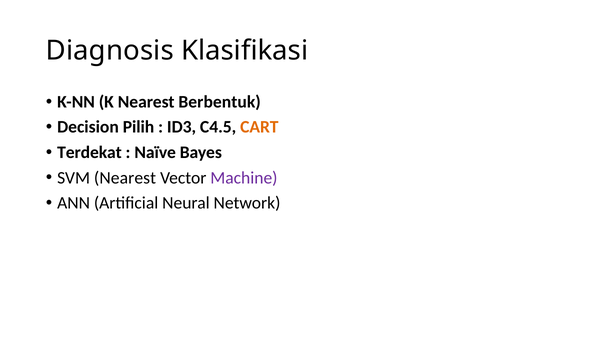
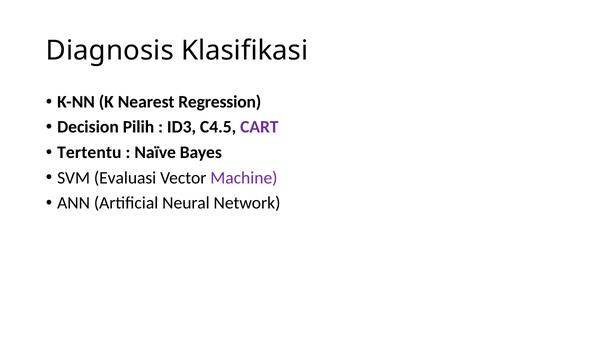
Berbentuk: Berbentuk -> Regression (220, 102)
CART colour: orange -> purple (259, 127)
Terdekat: Terdekat -> Tertentu (89, 152)
SVM Nearest: Nearest -> Evaluasi (125, 178)
